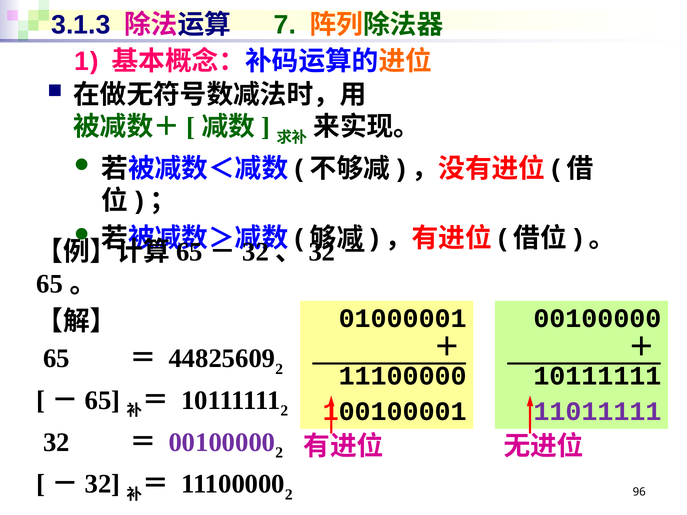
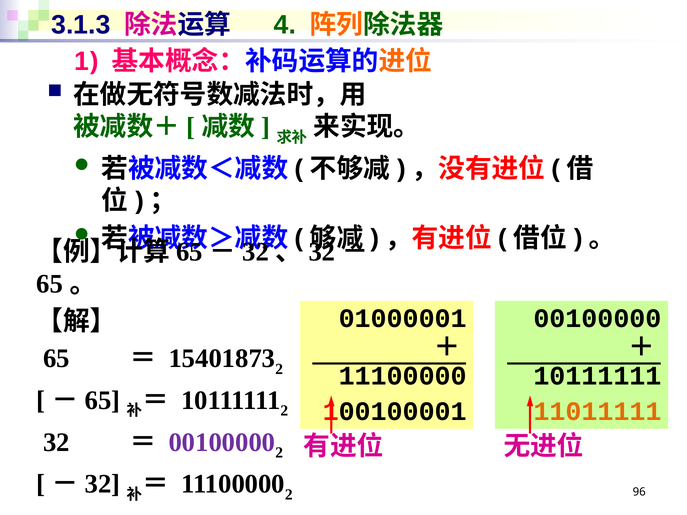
7: 7 -> 4 (285, 25)
44825609: 44825609 -> 15401873 (222, 359)
11011111 colour: purple -> orange (597, 411)
